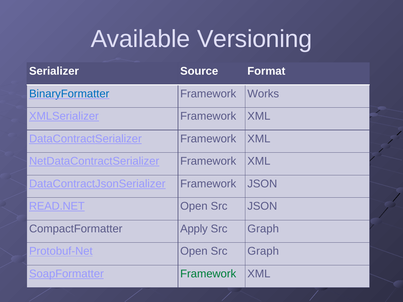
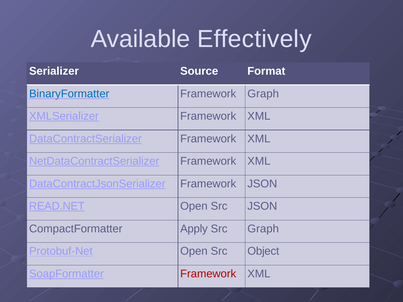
Versioning: Versioning -> Effectively (254, 39)
Framework Works: Works -> Graph (263, 94)
Open Src Graph: Graph -> Object (263, 251)
Framework colour: green -> red (208, 274)
